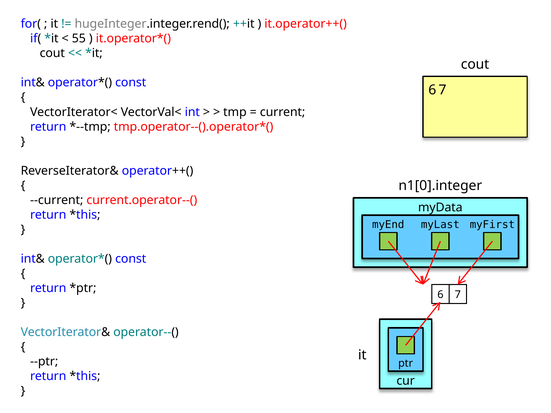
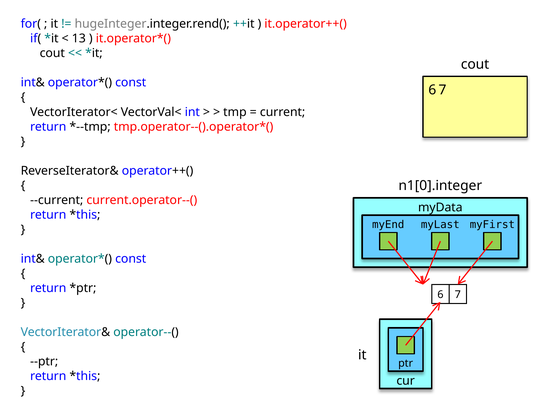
55: 55 -> 13 (79, 39)
